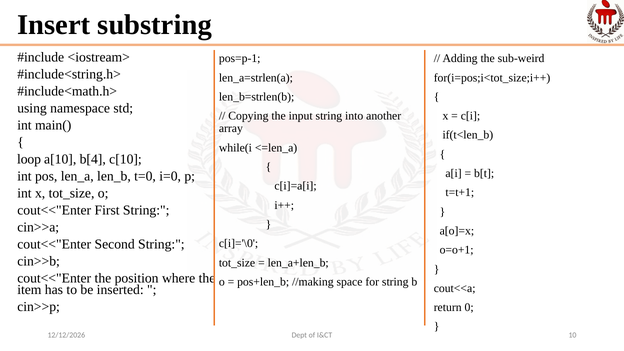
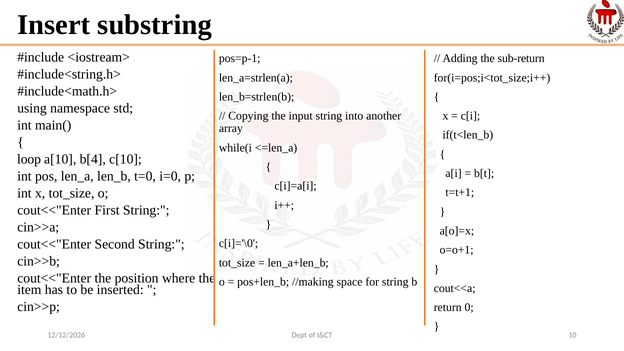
sub-weird: sub-weird -> sub-return (521, 59)
